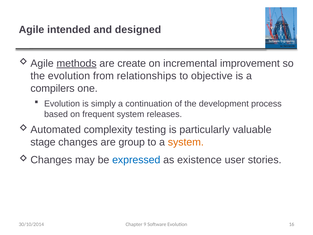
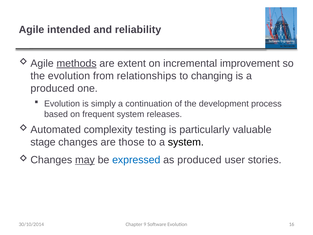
designed: designed -> reliability (138, 30)
create: create -> extent (132, 63)
objective: objective -> changing (212, 76)
compilers: compilers -> produced (52, 88)
group: group -> those (132, 142)
system colour: orange -> black (186, 142)
may underline: none -> present (85, 160)
as existence: existence -> produced (199, 160)
